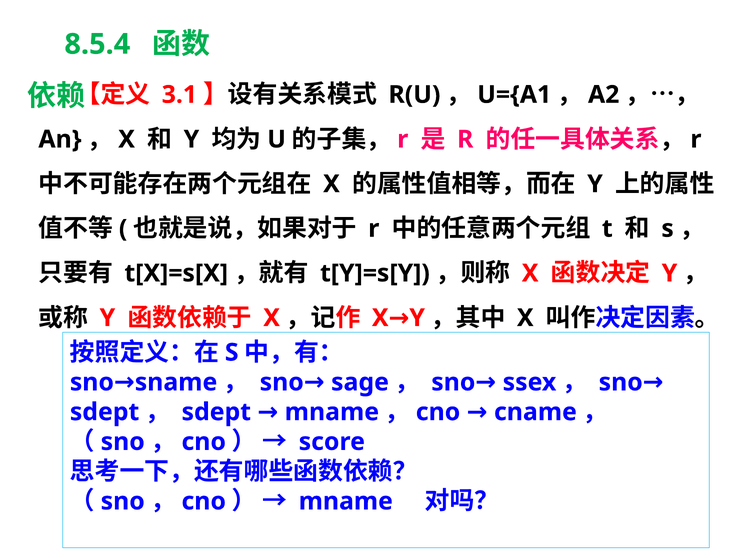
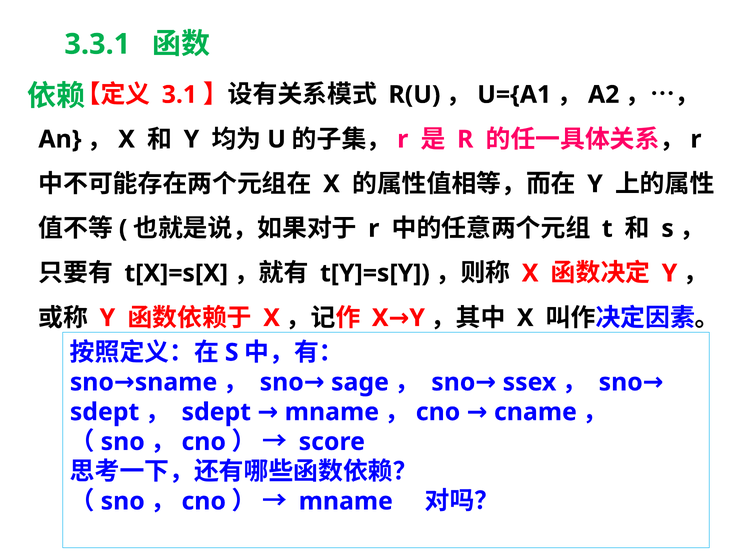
8.5.4: 8.5.4 -> 3.3.1 (97, 44)
